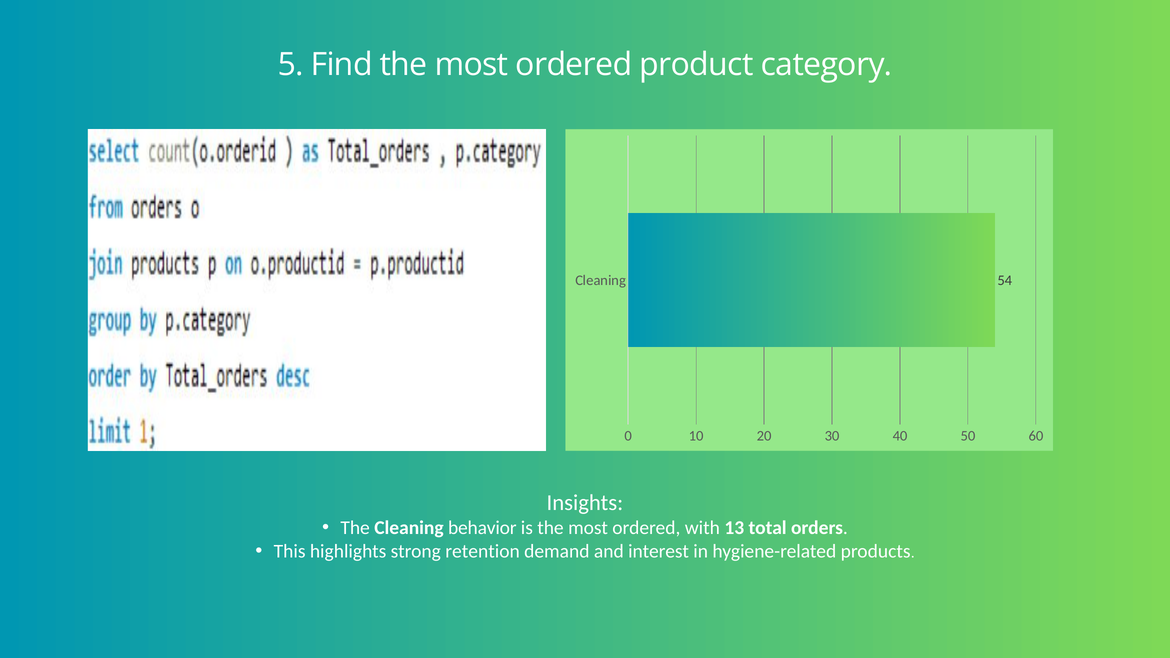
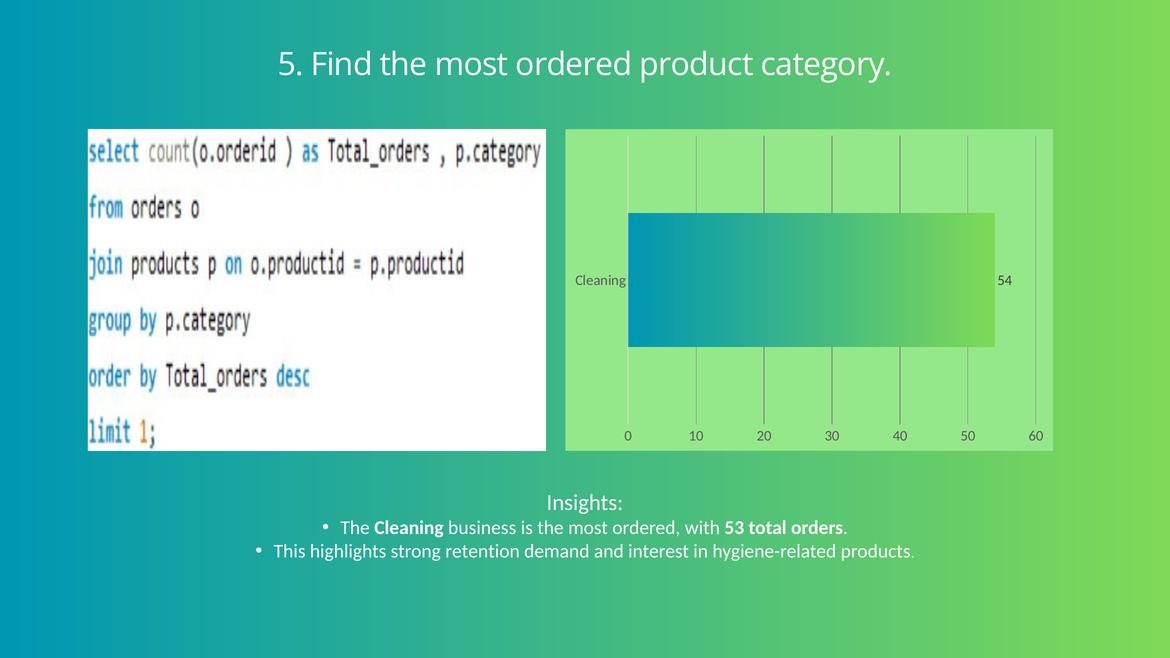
behavior: behavior -> business (482, 528)
13: 13 -> 53 (734, 528)
